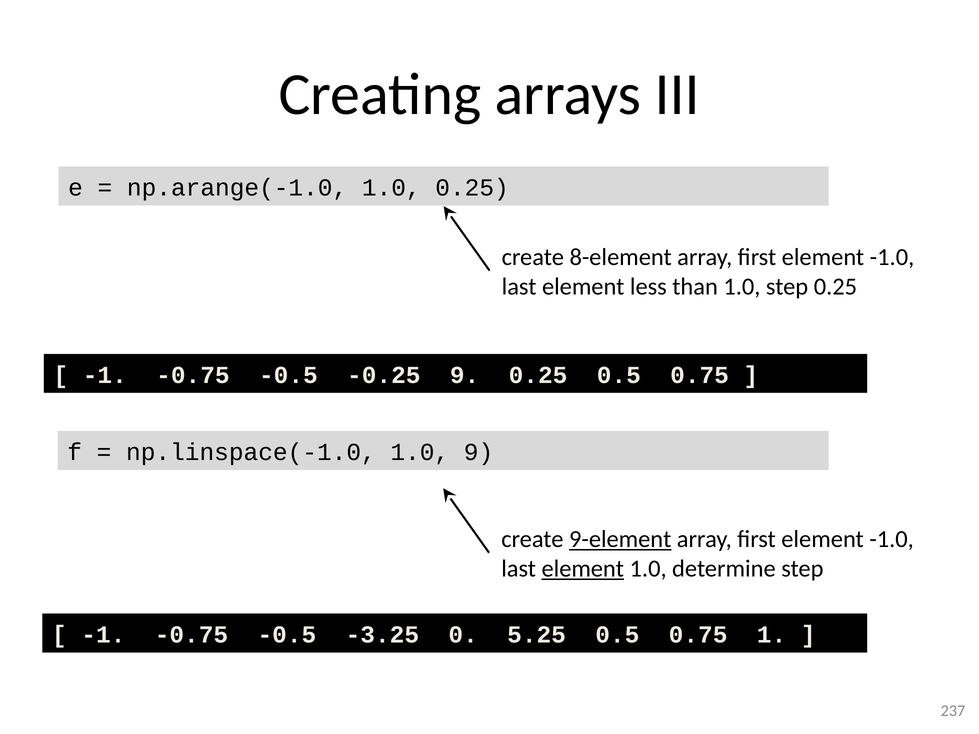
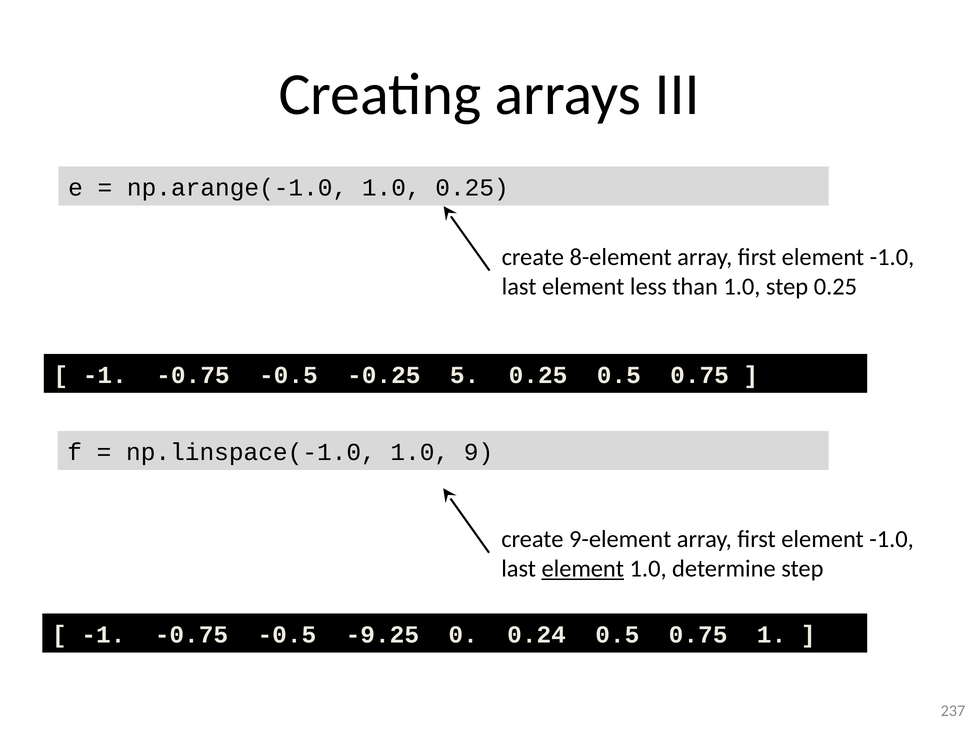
-0.25 9: 9 -> 5 (465, 375)
9-element underline: present -> none (620, 540)
-3.25: -3.25 -> -9.25 (382, 635)
5.25: 5.25 -> 0.24 (537, 635)
